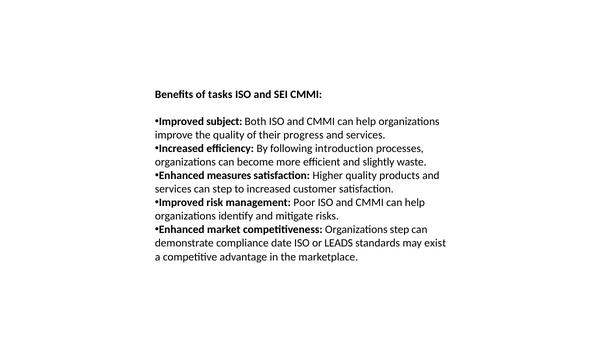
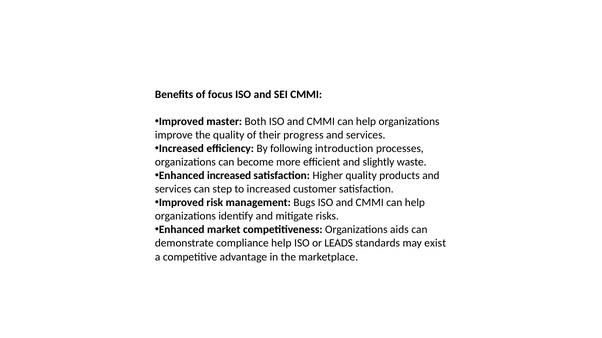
tasks: tasks -> focus (220, 95)
subject: subject -> master (224, 122)
Enhanced measures: measures -> increased (229, 176)
Poor: Poor -> Bugs (304, 203)
Organizations step: step -> aids (399, 230)
compliance date: date -> help (281, 244)
